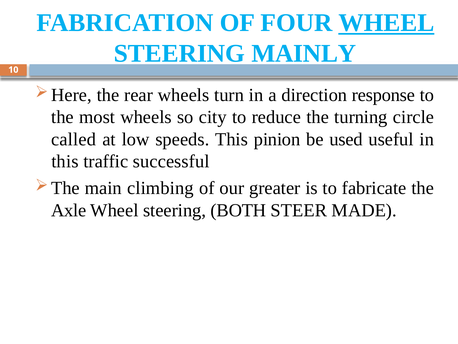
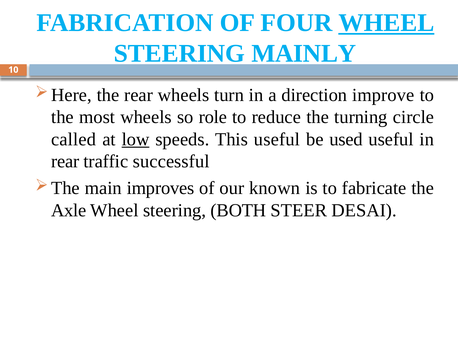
response: response -> improve (383, 95)
city: city -> role (213, 117)
low underline: none -> present (136, 139)
This pinion: pinion -> useful (277, 139)
this: this -> rear (65, 161)
climbing: climbing -> improves (161, 188)
greater: greater -> known (275, 188)
MADE: MADE -> DESAI (364, 210)
